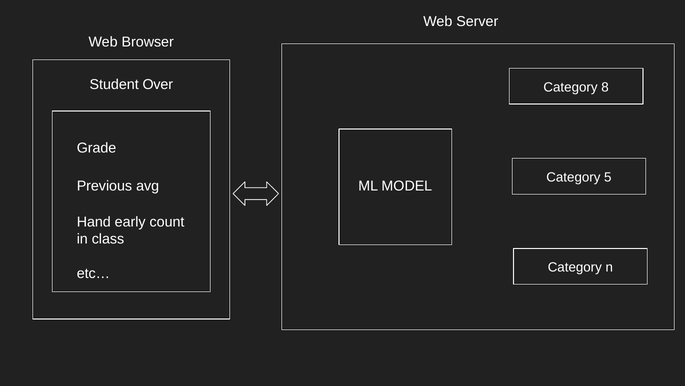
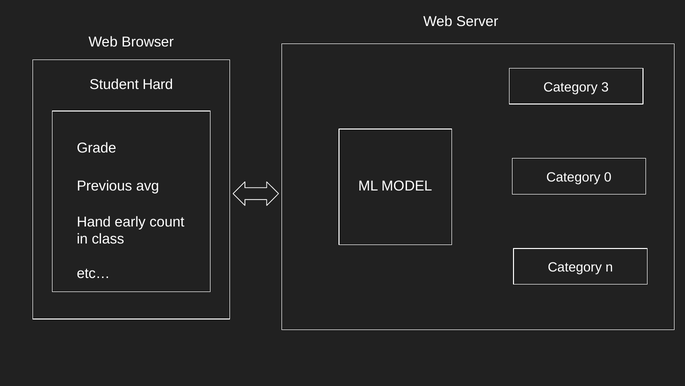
Over: Over -> Hard (158, 85)
8: 8 -> 3 (605, 87)
5: 5 -> 0 (608, 177)
